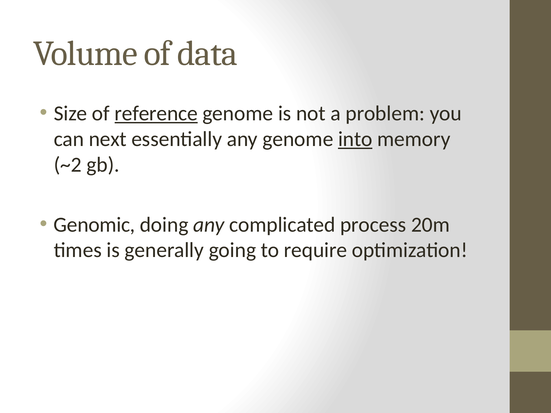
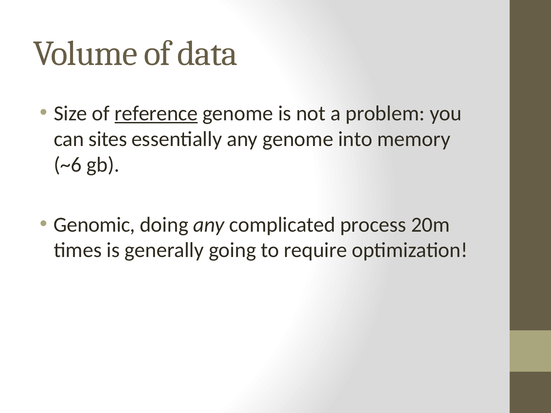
next: next -> sites (108, 139)
into underline: present -> none (355, 139)
~2: ~2 -> ~6 (68, 165)
